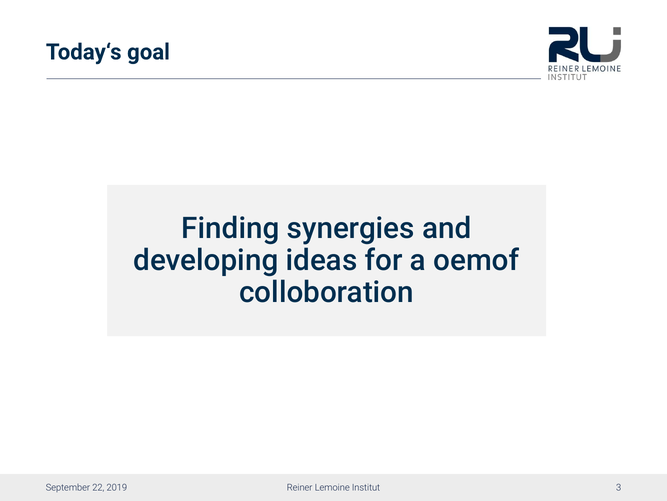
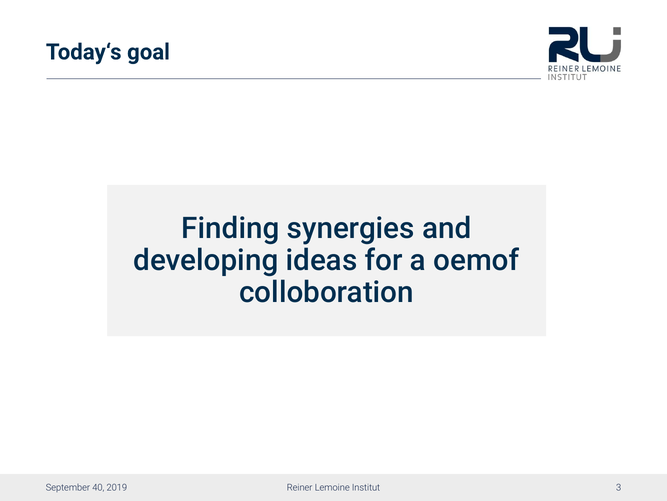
22: 22 -> 40 (98, 487)
